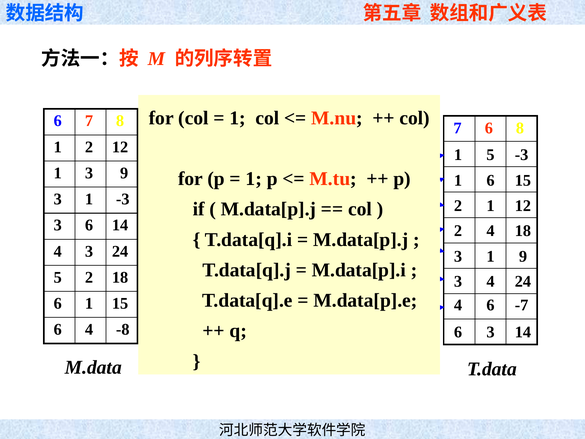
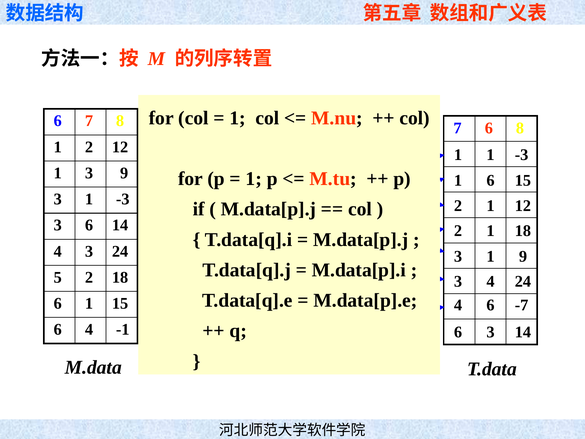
1 5: 5 -> 1 (490, 155)
4: 4 -> 1 (491, 231)
-8: -8 -> -1 (123, 329)
